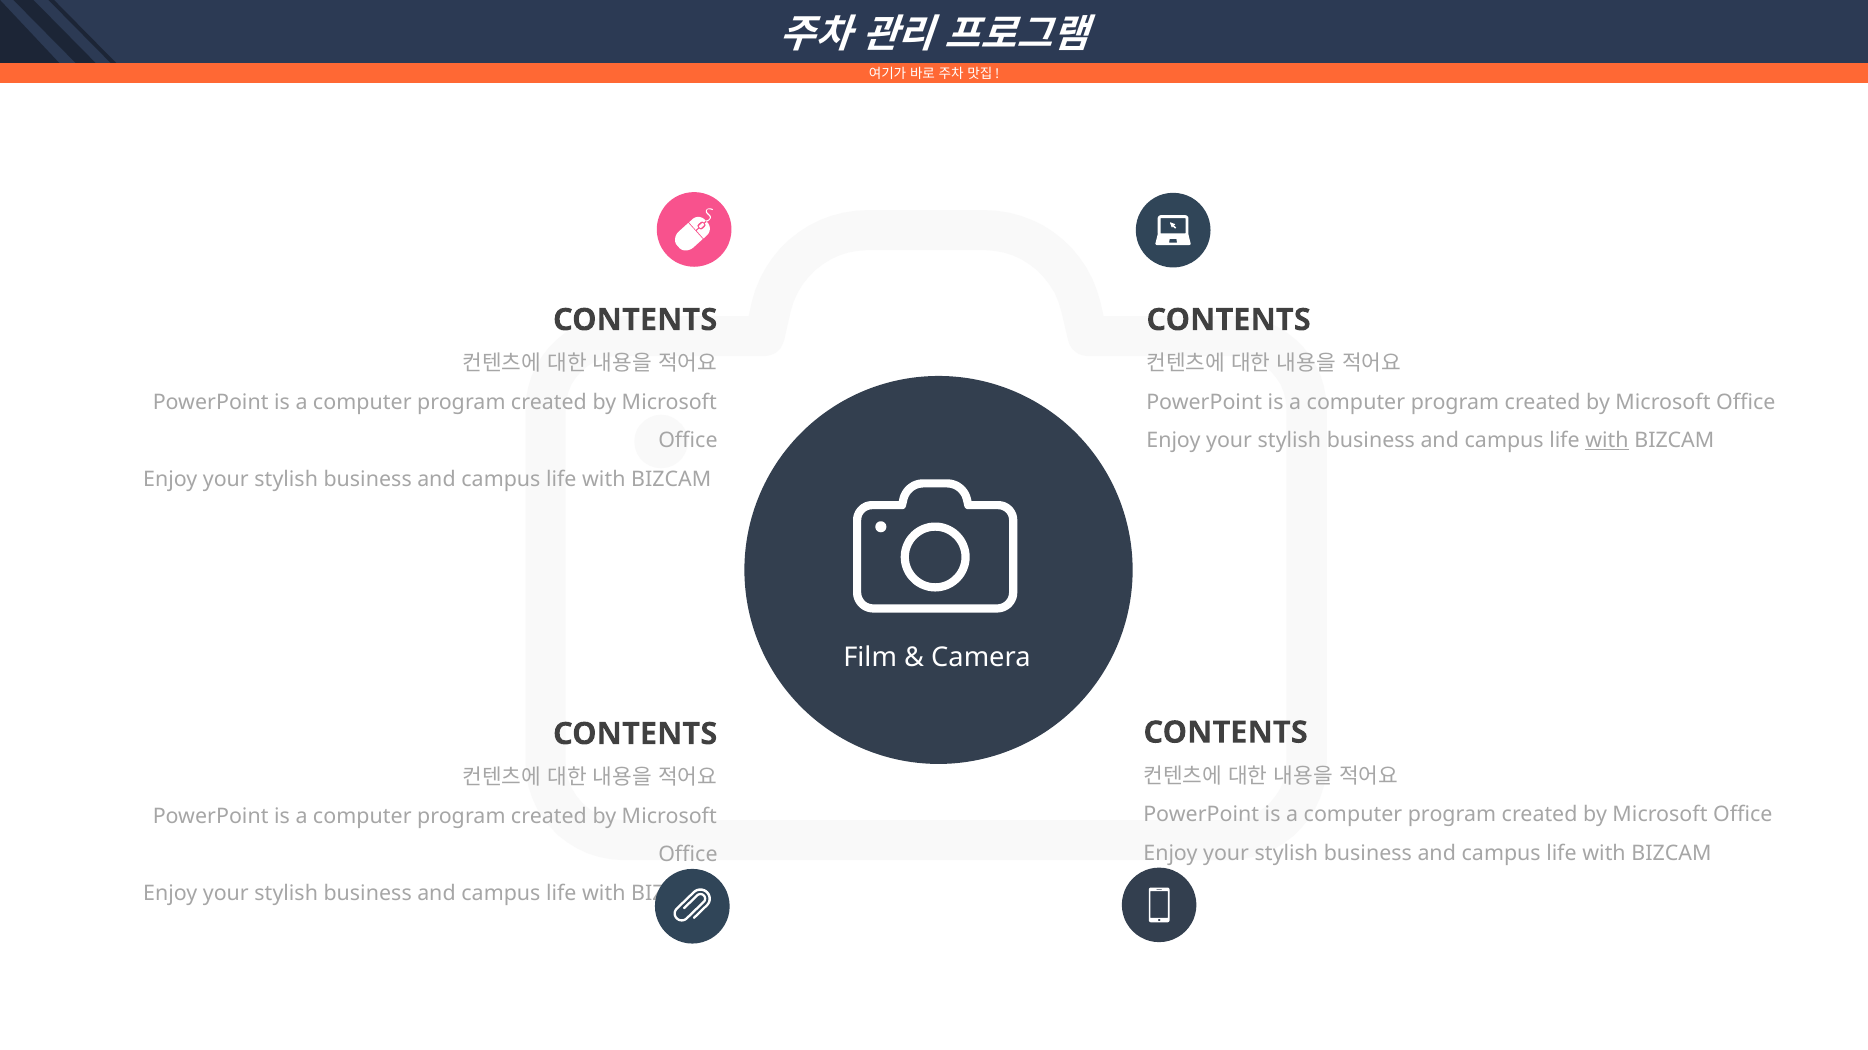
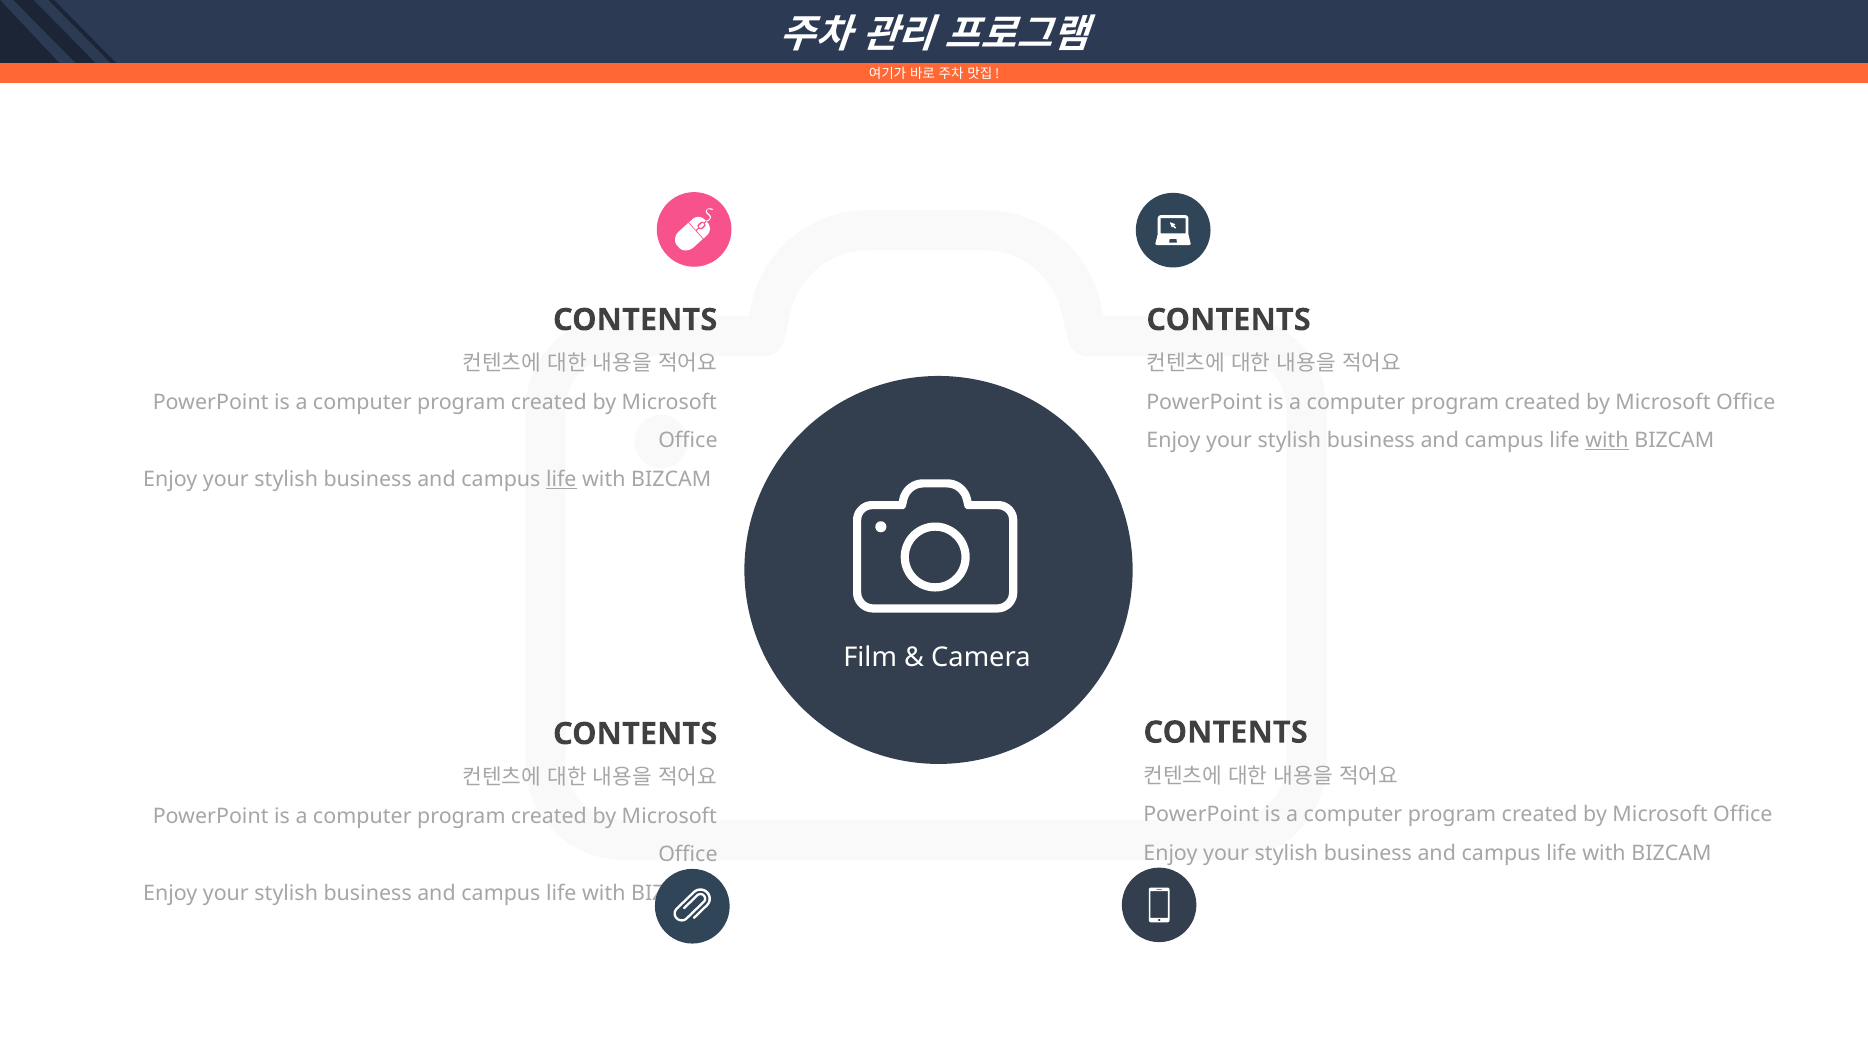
life underline: none -> present (561, 479)
